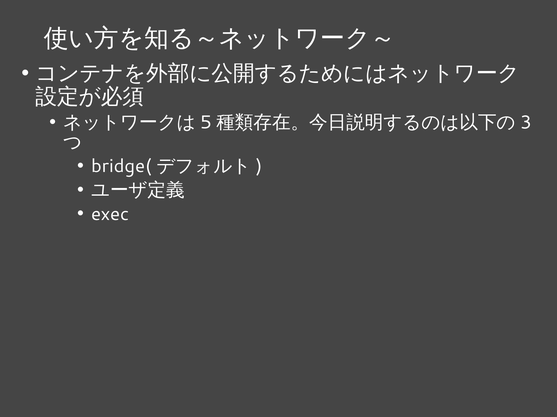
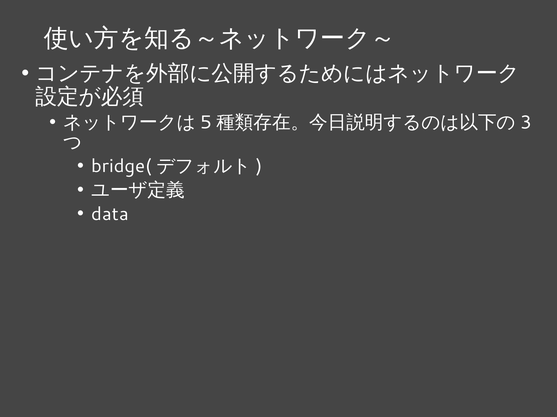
exec: exec -> data (110, 214)
